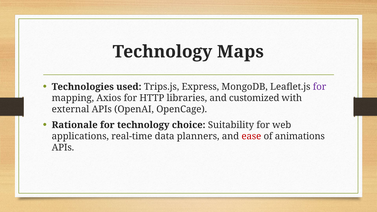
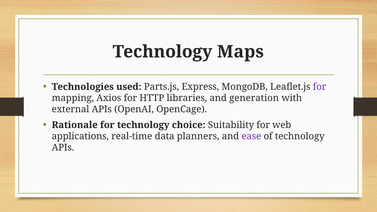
Trips.js: Trips.js -> Parts.js (162, 87)
customized: customized -> generation (254, 98)
ease colour: red -> purple (251, 136)
of animations: animations -> technology (300, 136)
